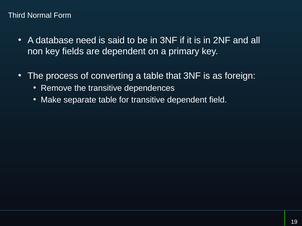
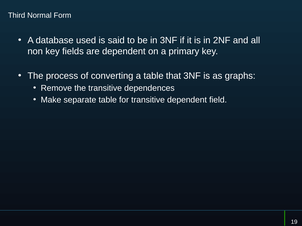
need: need -> used (86, 40)
foreign: foreign -> graphs (240, 76)
